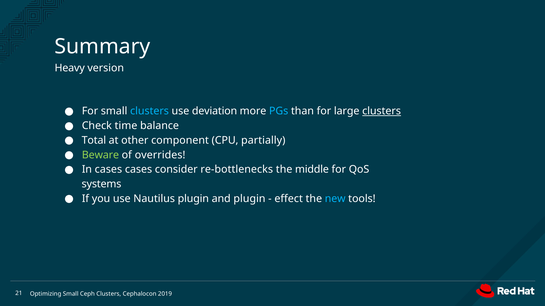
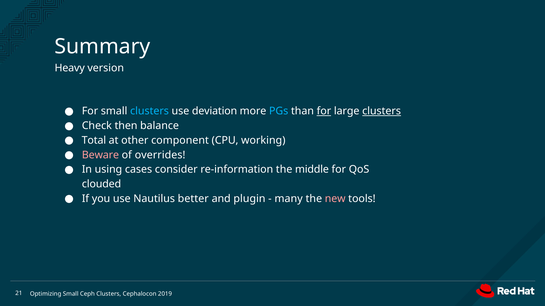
for underline: none -> present (324, 111)
time: time -> then (126, 126)
partially: partially -> working (263, 141)
Beware colour: light green -> pink (100, 155)
In cases: cases -> using (108, 170)
re-bottlenecks: re-bottlenecks -> re-information (237, 170)
systems: systems -> clouded (102, 184)
Nautilus plugin: plugin -> better (193, 199)
effect: effect -> many (289, 199)
new colour: light blue -> pink (335, 199)
